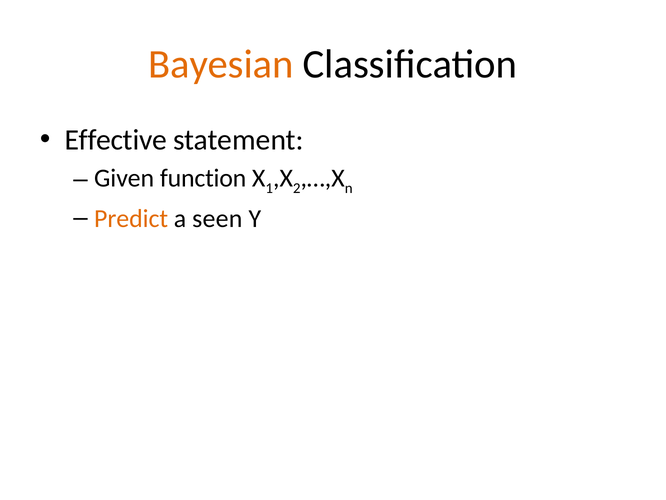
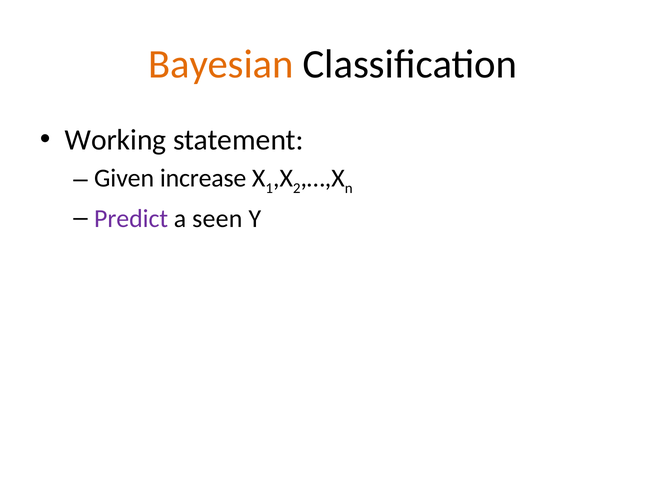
Effective: Effective -> Working (116, 140)
function: function -> increase (203, 178)
Predict colour: orange -> purple (131, 219)
